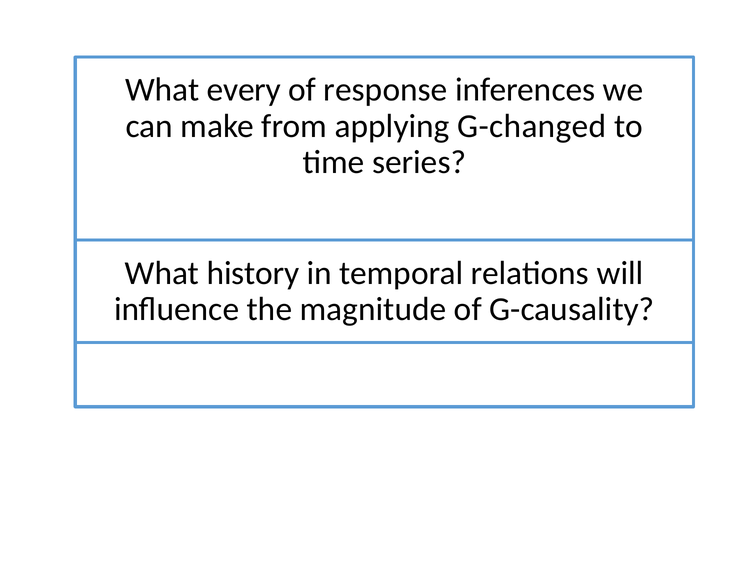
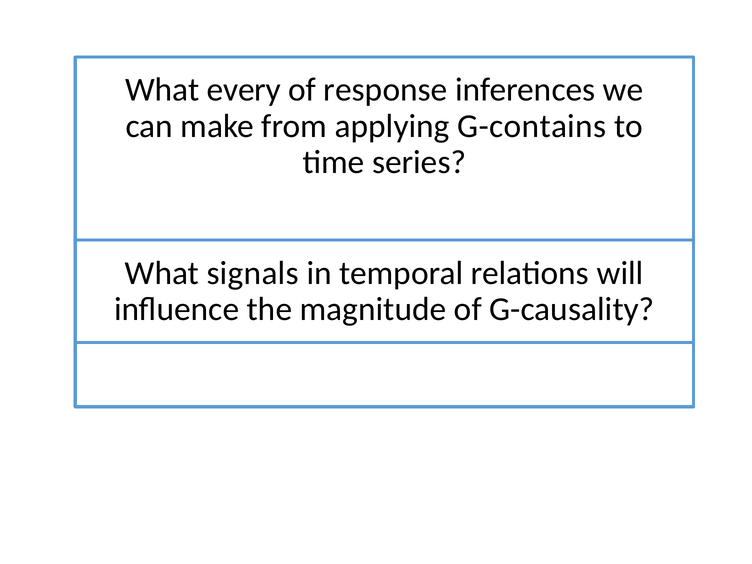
G-changed: G-changed -> G-contains (532, 126)
history: history -> signals (253, 273)
